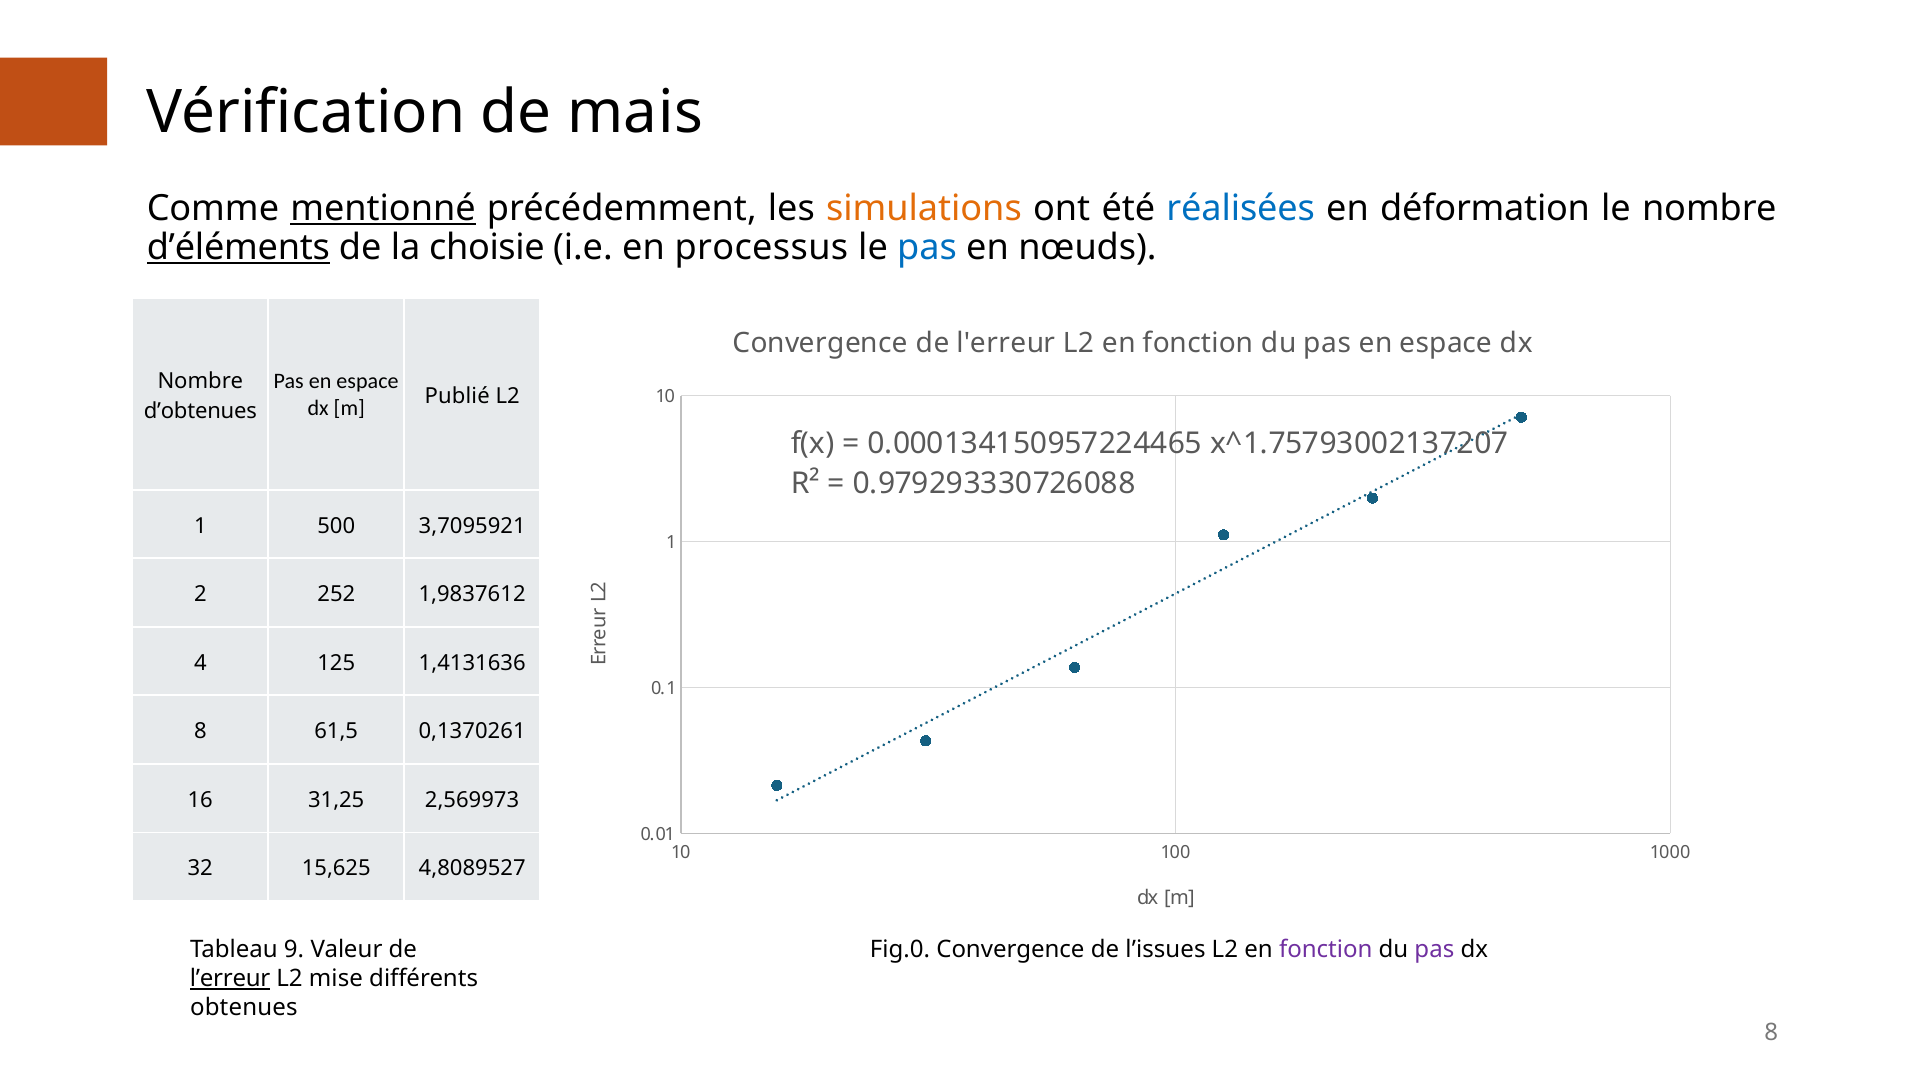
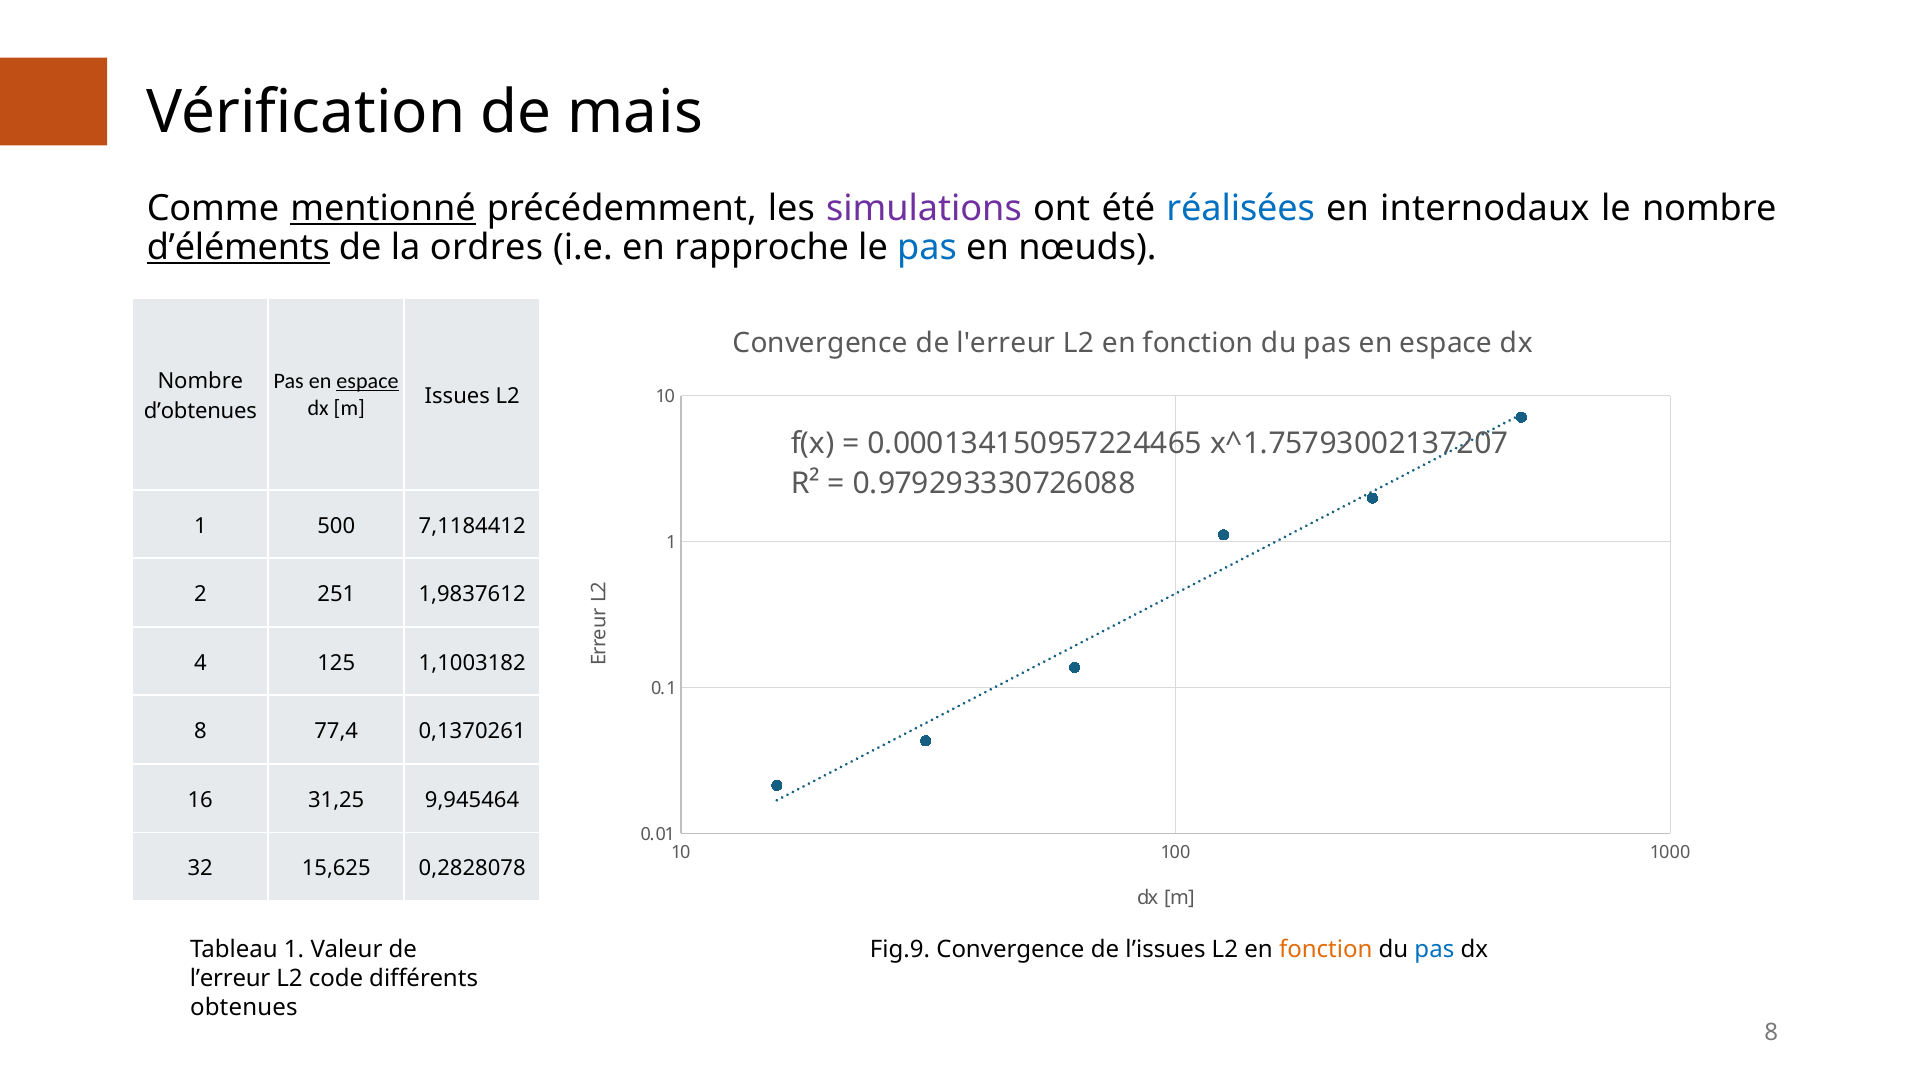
simulations colour: orange -> purple (924, 208)
déformation: déformation -> internodaux (1485, 208)
choisie: choisie -> ordres (487, 247)
processus: processus -> rapproche (762, 247)
espace underline: none -> present (367, 381)
Publié: Publié -> Issues (457, 396)
3,7095921: 3,7095921 -> 7,1184412 (472, 526)
252: 252 -> 251 (336, 594)
1,4131636: 1,4131636 -> 1,1003182 (472, 663)
61,5: 61,5 -> 77,4 (336, 731)
2,569973: 2,569973 -> 9,945464 (472, 800)
4,8089527: 4,8089527 -> 0,2828078 (472, 868)
Tableau 9: 9 -> 1 (294, 949)
Fig.0: Fig.0 -> Fig.9 (900, 949)
fonction colour: purple -> orange (1326, 949)
pas colour: purple -> blue (1434, 949)
l’erreur underline: present -> none (230, 978)
mise: mise -> code (336, 978)
